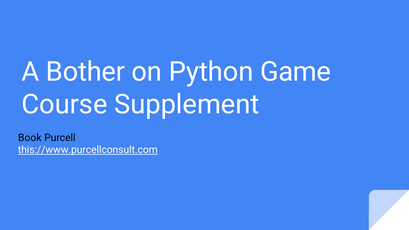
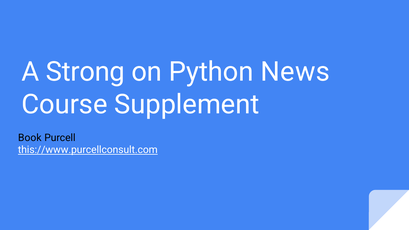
Bother: Bother -> Strong (85, 72)
Game: Game -> News (295, 72)
